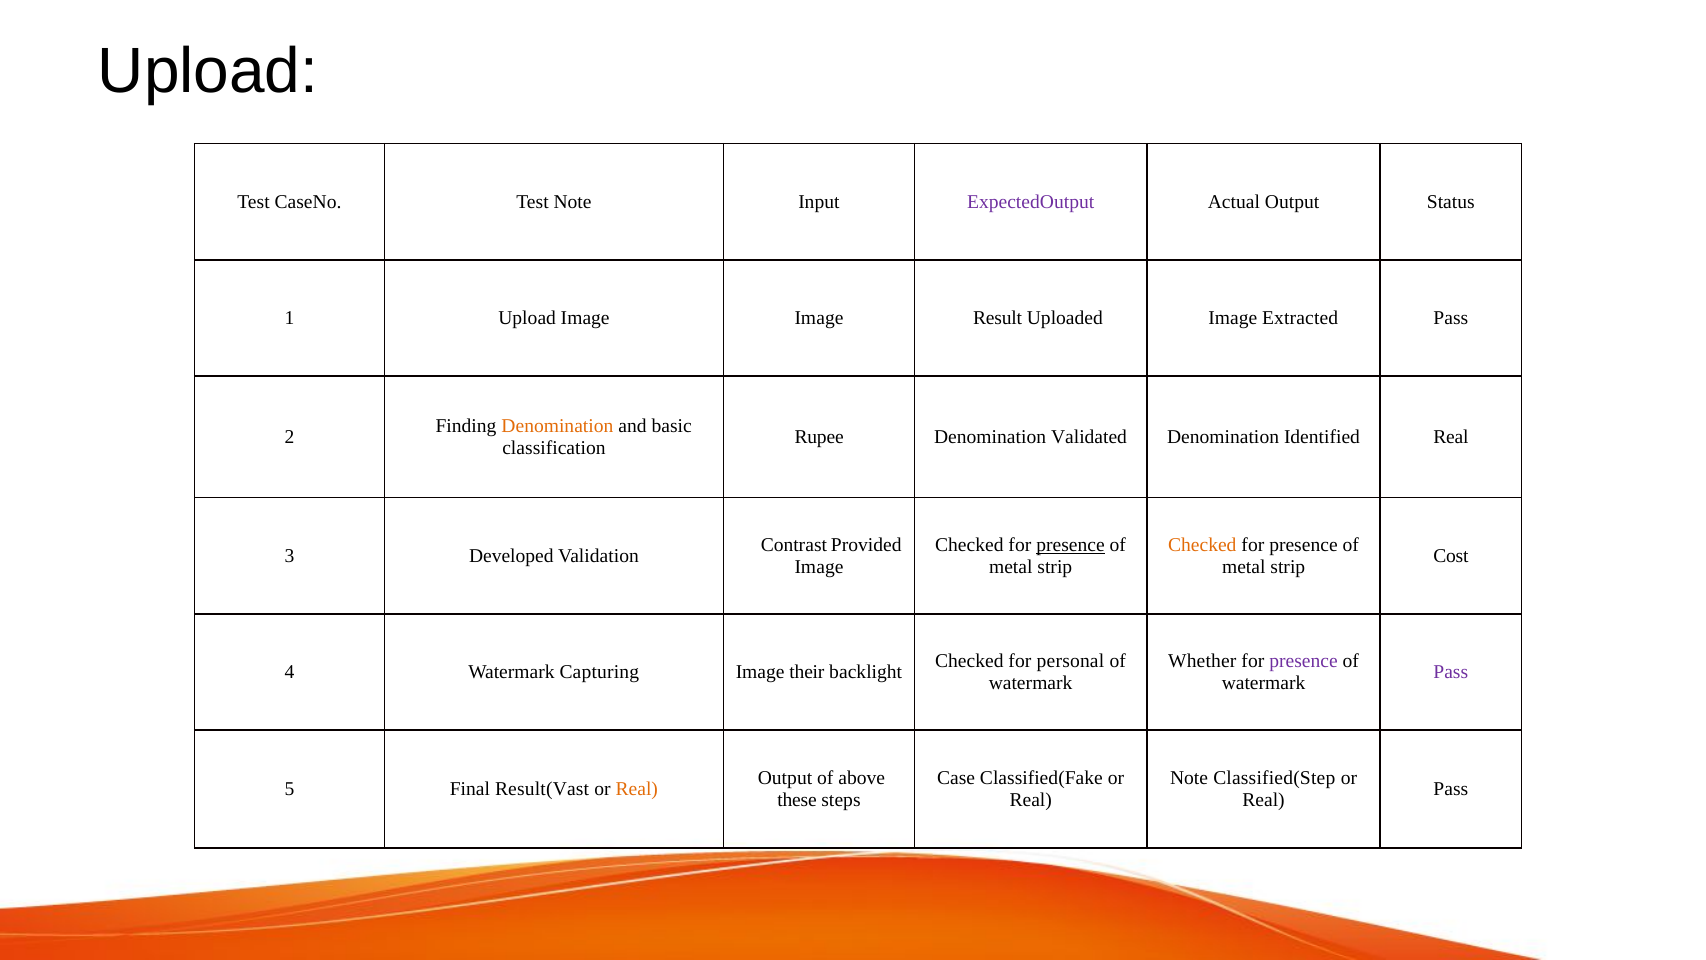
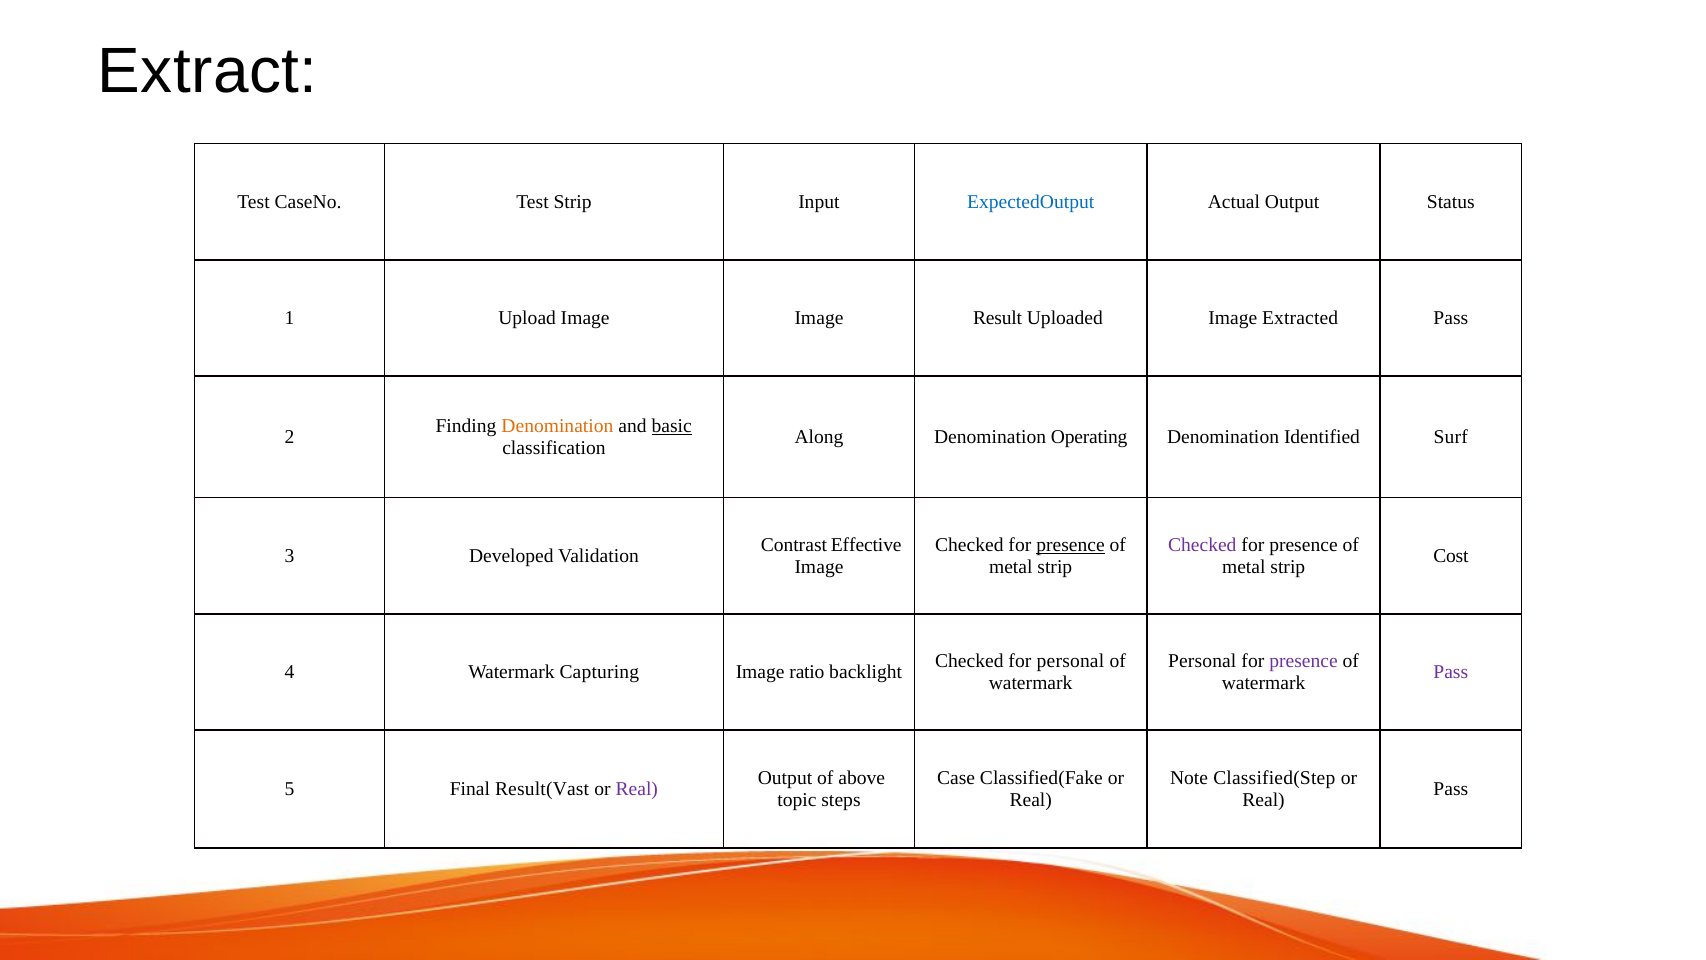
Upload: Upload -> Extract (208, 72)
Test Note: Note -> Strip (573, 202)
ExpectedOutput colour: purple -> blue (1031, 202)
basic underline: none -> present (672, 426)
Rupee: Rupee -> Along (819, 437)
Validated: Validated -> Operating (1089, 437)
Identified Real: Real -> Surf (1451, 437)
Provided: Provided -> Effective (866, 545)
Checked colour: orange -> purple (1202, 545)
Whether: Whether -> Personal (1202, 661)
their: their -> ratio (807, 672)
Real colour: orange -> purple (637, 789)
these: these -> topic (797, 800)
